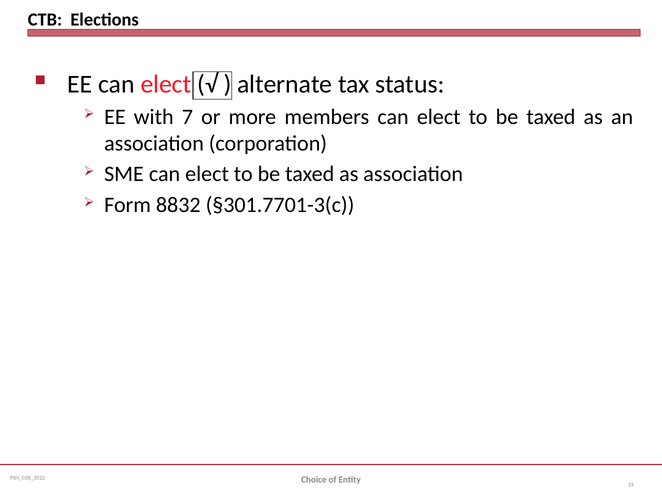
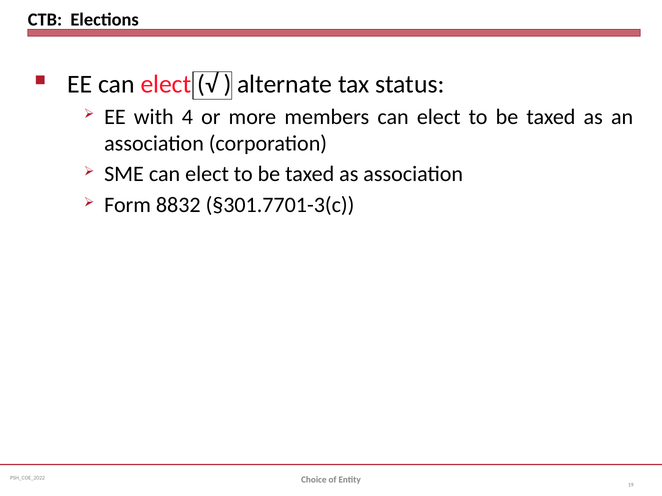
7: 7 -> 4 (187, 117)
